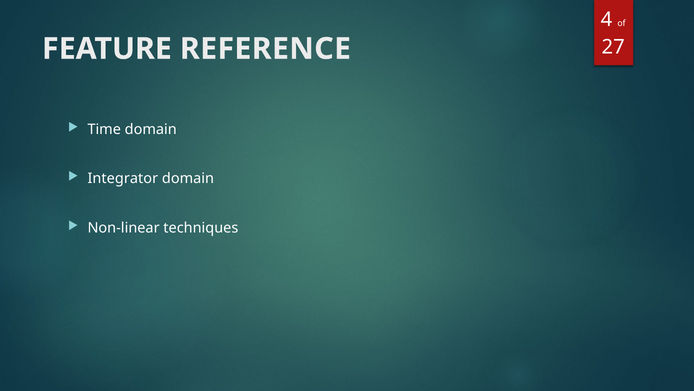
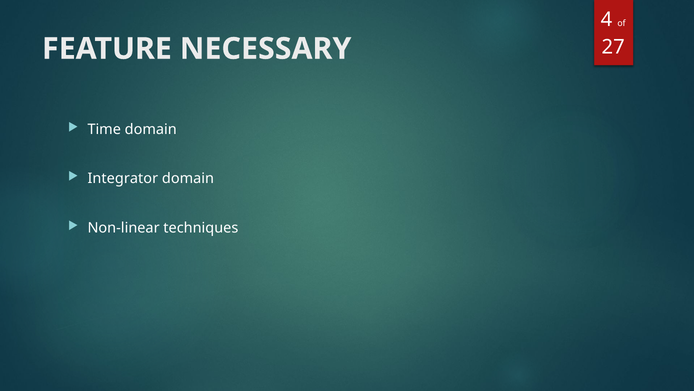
REFERENCE: REFERENCE -> NECESSARY (266, 49)
